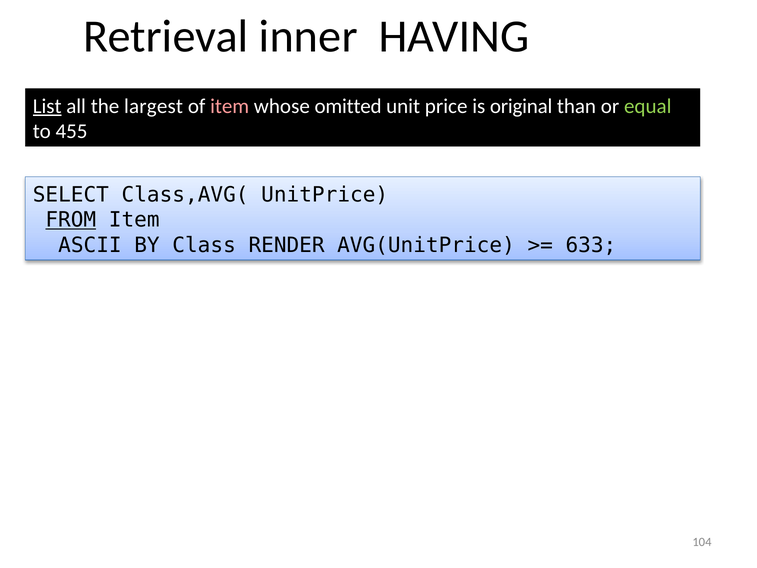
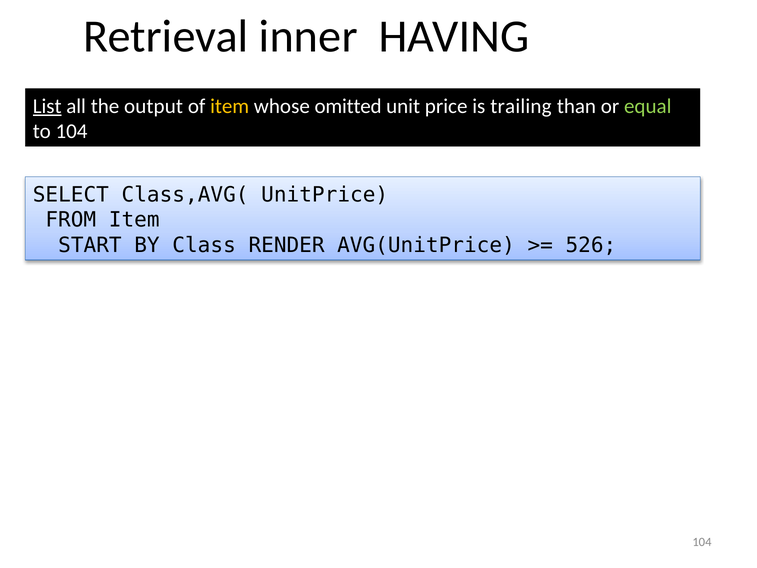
largest: largest -> output (154, 106)
item colour: pink -> yellow (230, 106)
original: original -> trailing (521, 106)
to 455: 455 -> 104 (72, 131)
FROM underline: present -> none (71, 220)
ASCII: ASCII -> START (90, 245)
633: 633 -> 526 (591, 245)
